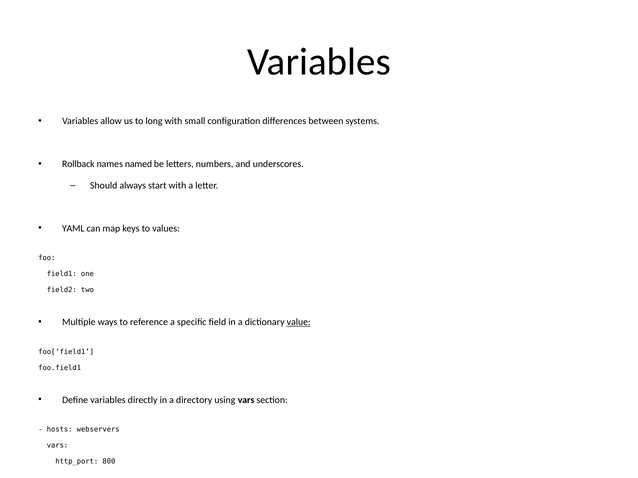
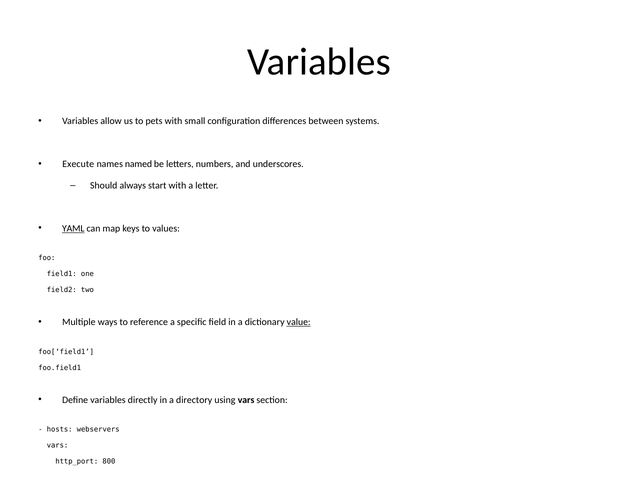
long: long -> pets (154, 121)
Rollback: Rollback -> Execute (78, 164)
YAML underline: none -> present (73, 229)
